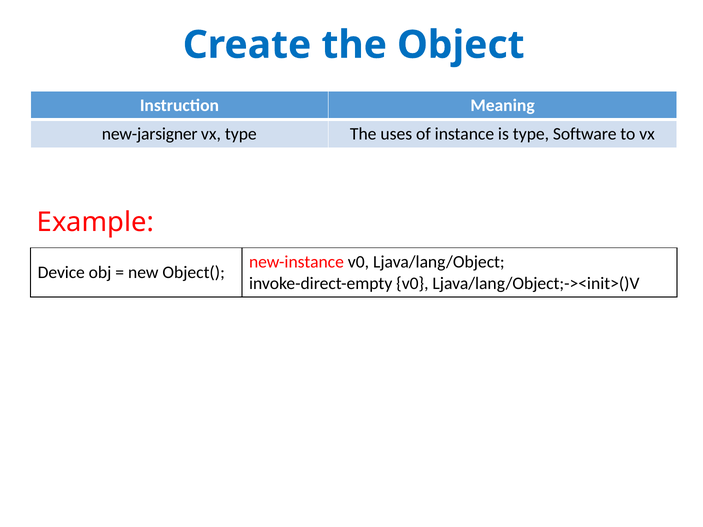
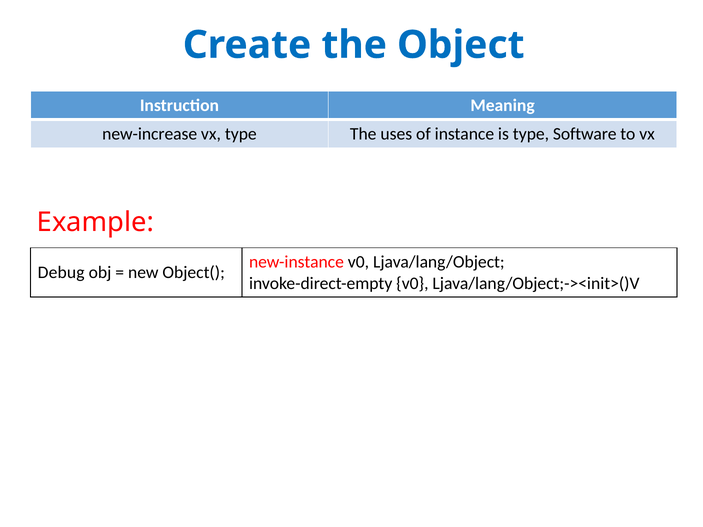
new-jarsigner: new-jarsigner -> new-increase (150, 134)
Device: Device -> Debug (61, 273)
